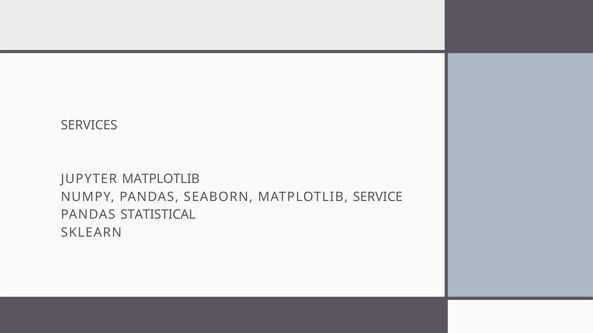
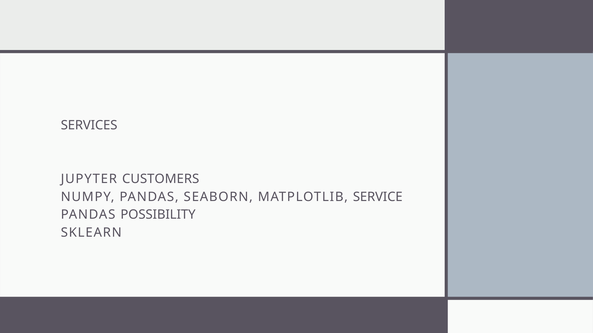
JUPYTER MATPLOTLIB: MATPLOTLIB -> CUSTOMERS (161, 179)
STATISTICAL: STATISTICAL -> POSSIBILITY (158, 215)
